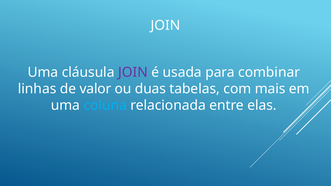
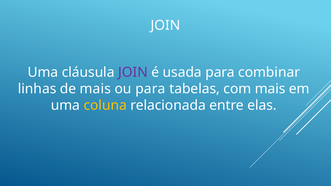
de valor: valor -> mais (95, 89)
ou duas: duas -> para (150, 89)
coluna colour: light blue -> yellow (105, 105)
